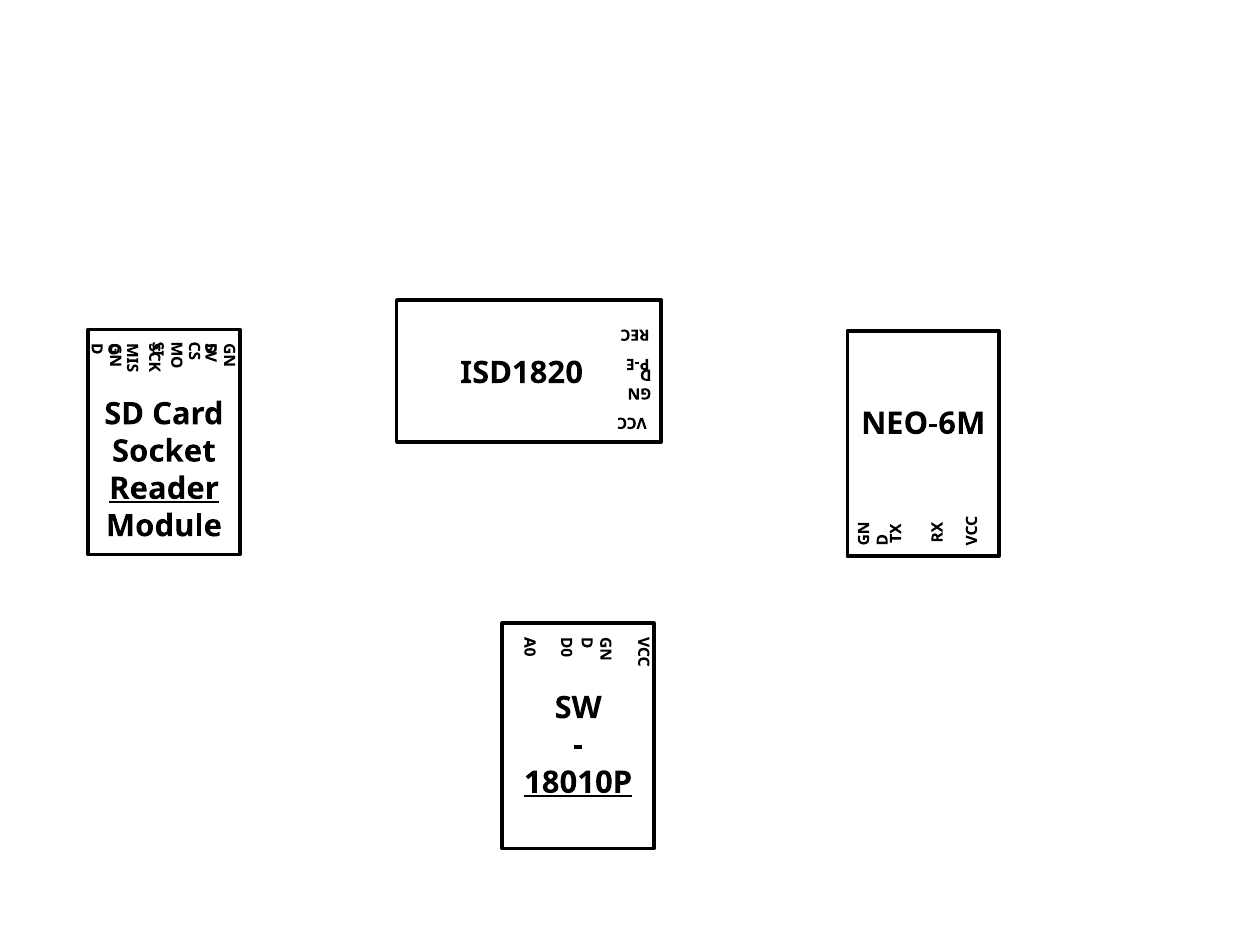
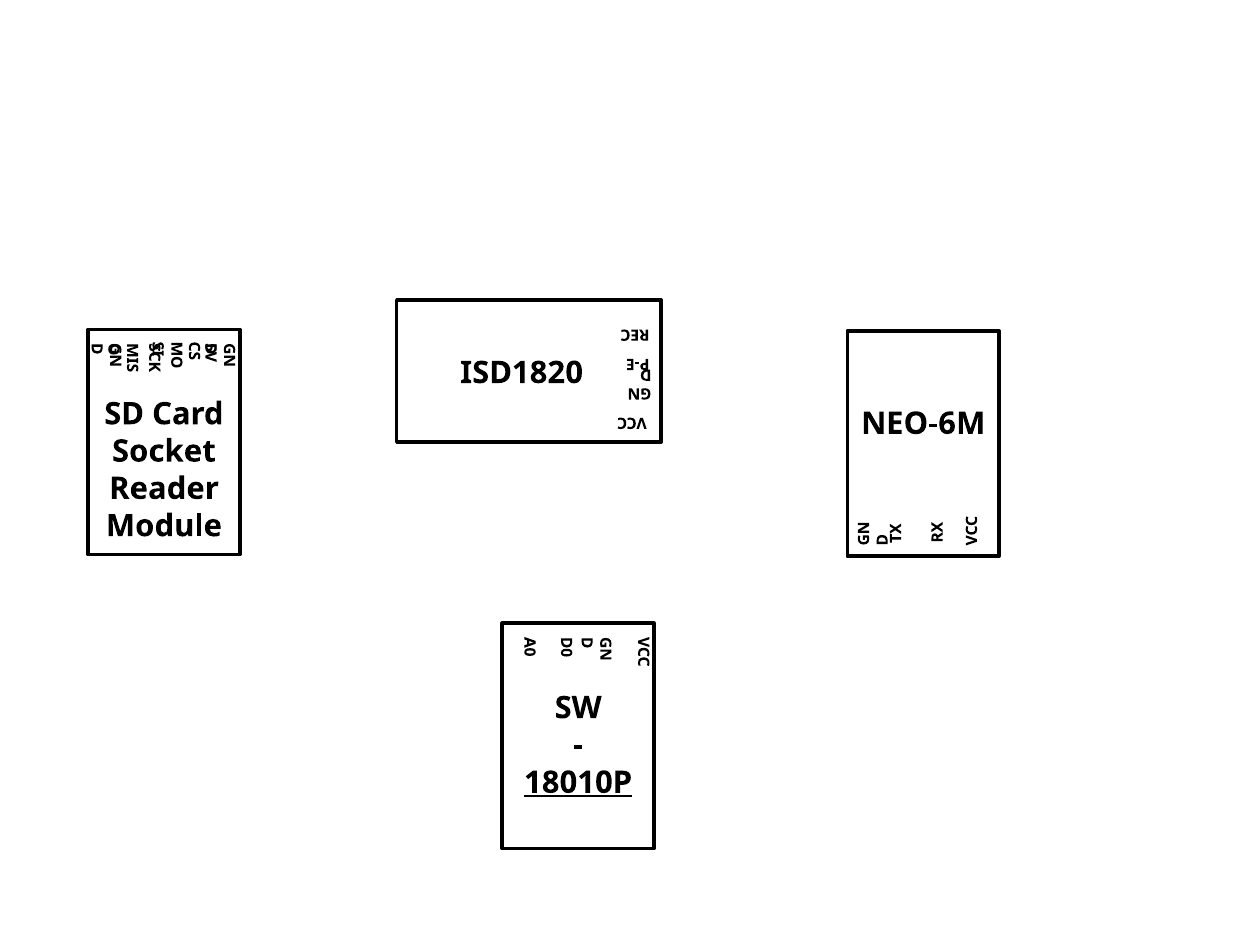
Reader underline: present -> none (164, 489)
